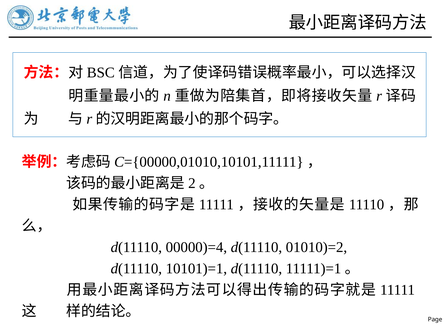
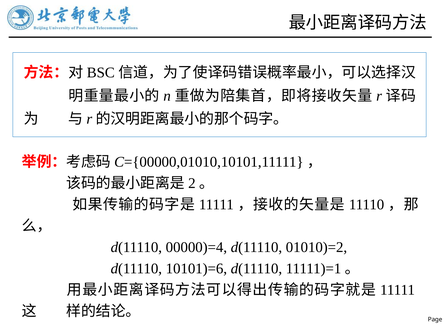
10101)=1: 10101)=1 -> 10101)=6 (196, 269)
